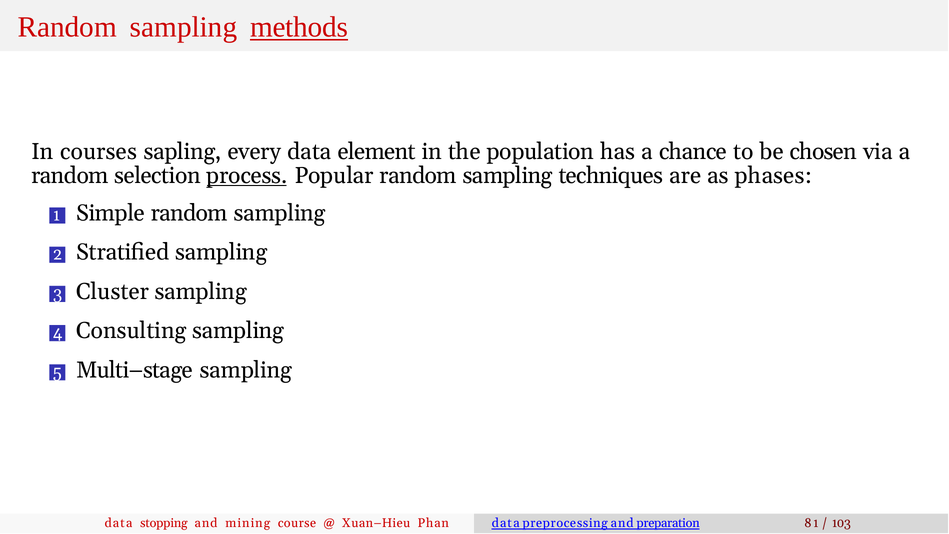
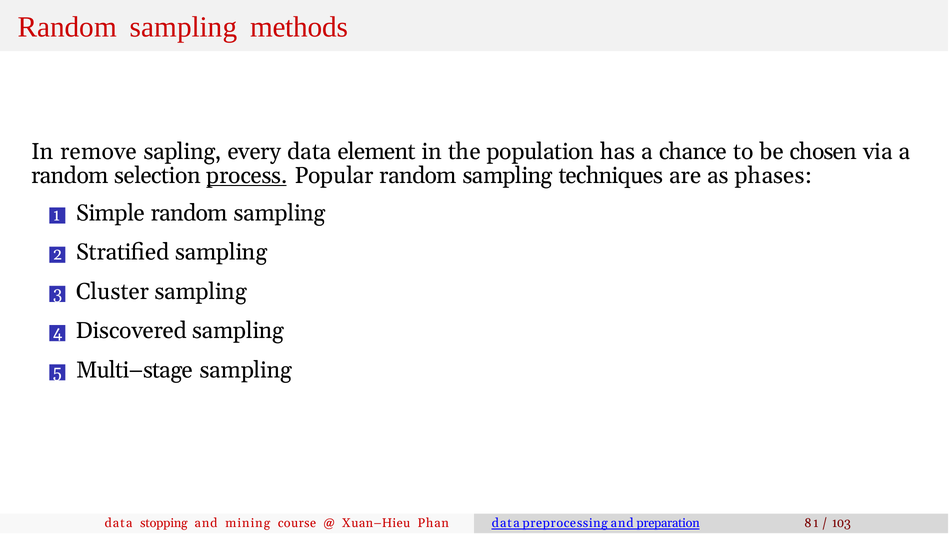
methods underline: present -> none (299, 27)
courses: courses -> remove (98, 152)
Consulting: Consulting -> Discovered (131, 331)
